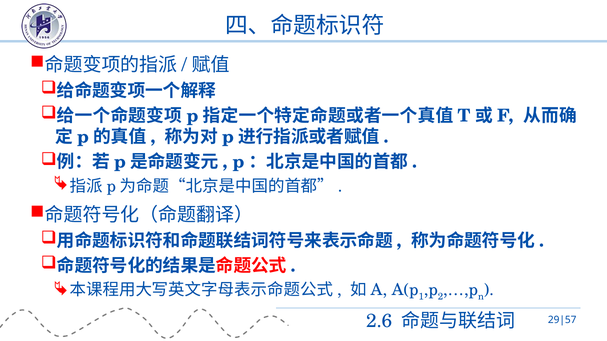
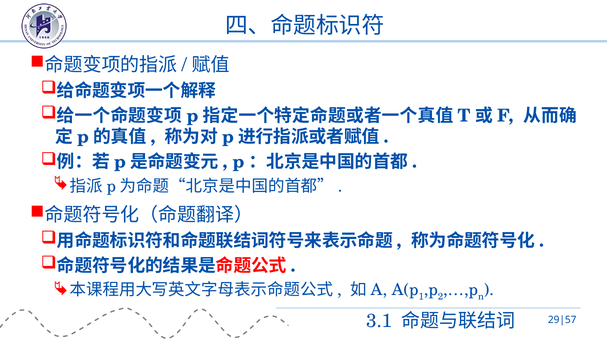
2.6: 2.6 -> 3.1 (379, 321)
